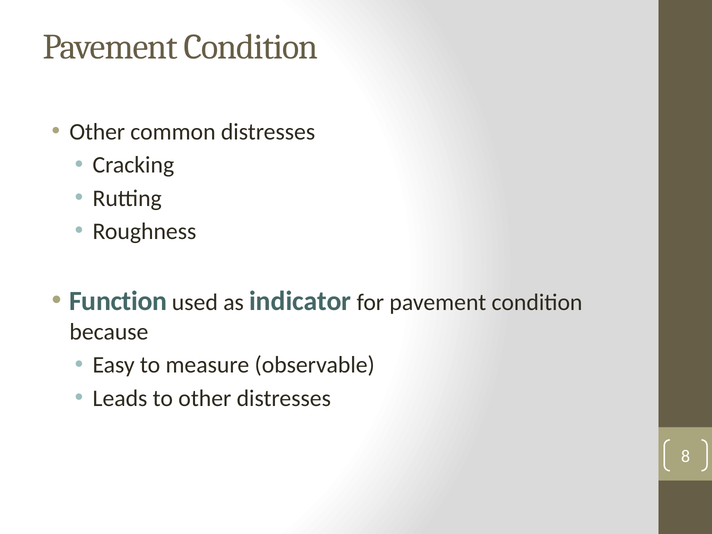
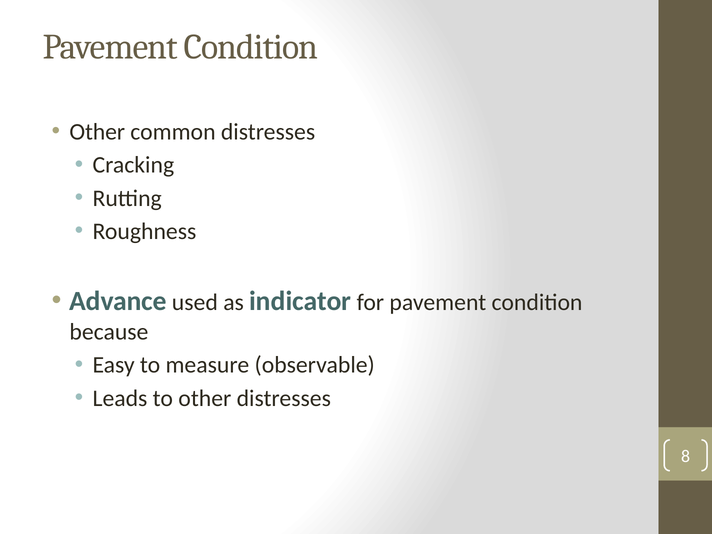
Function: Function -> Advance (118, 301)
